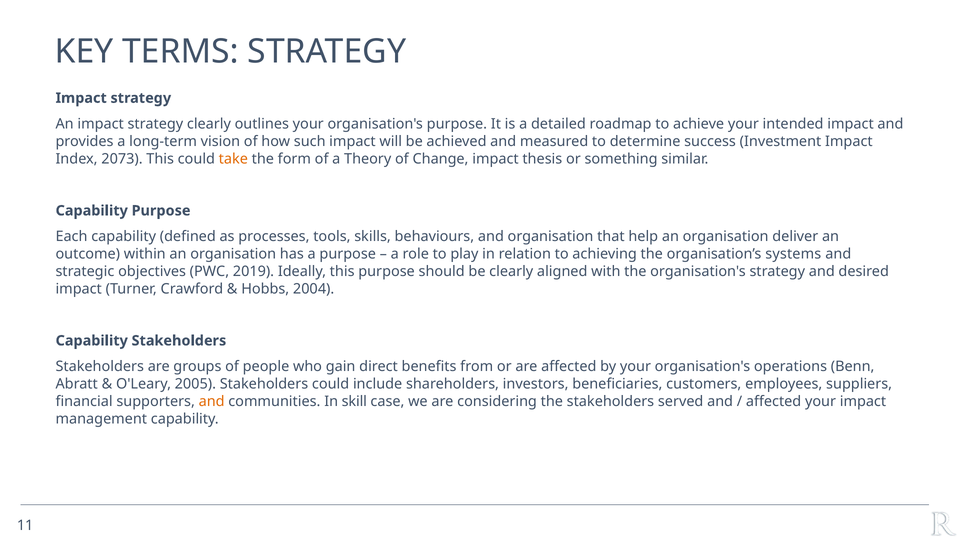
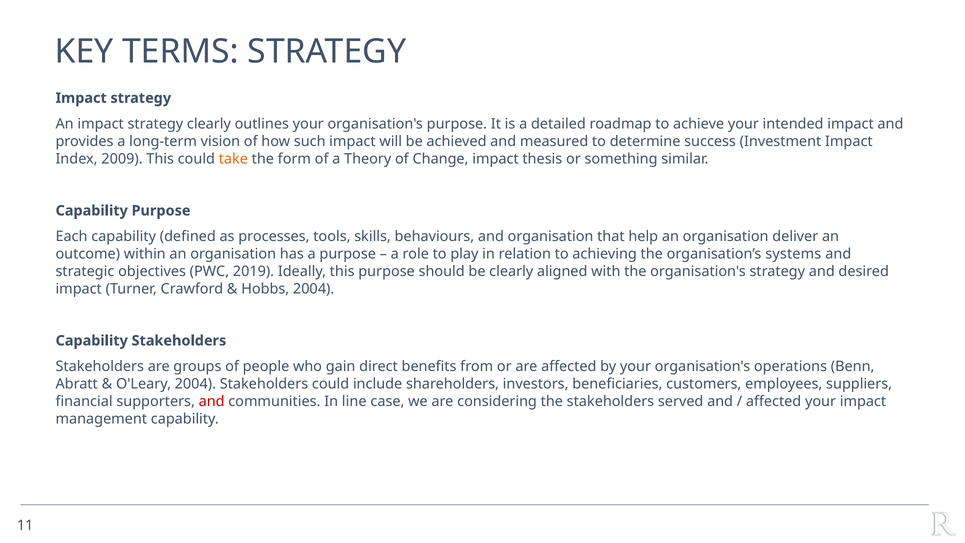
2073: 2073 -> 2009 (122, 159)
O'Leary 2005: 2005 -> 2004 (195, 384)
and colour: orange -> red (212, 401)
skill: skill -> line (354, 401)
